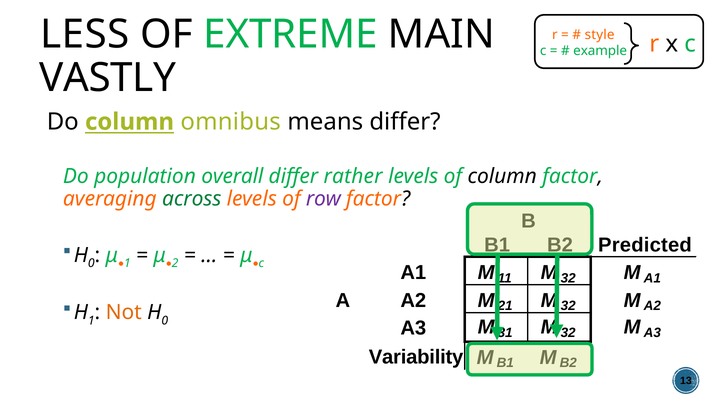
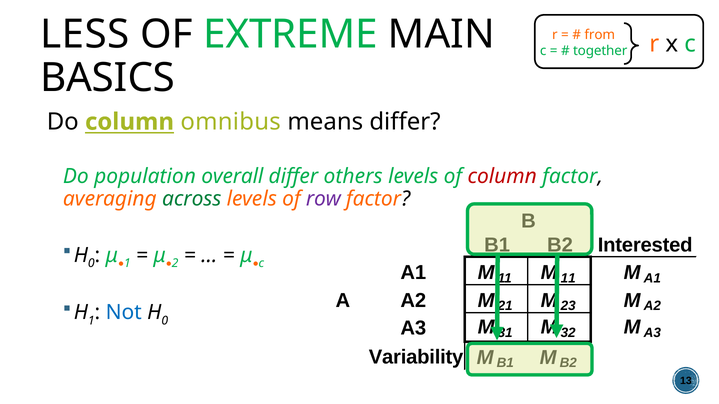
style: style -> from (600, 35)
example: example -> together (600, 51)
VASTLY: VASTLY -> BASICS (108, 78)
rather: rather -> others (353, 176)
column colour: black -> red (502, 176)
Predicted: Predicted -> Interested (645, 245)
32: 32 -> 11 (568, 278)
32: 32 -> 23 (568, 306)
Not colour: orange -> blue (124, 313)
